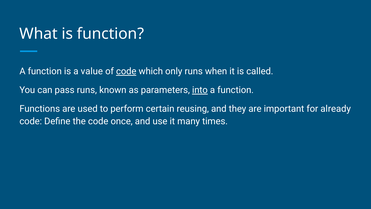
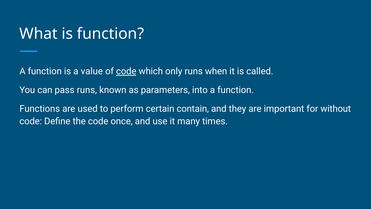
into underline: present -> none (200, 90)
reusing: reusing -> contain (193, 109)
already: already -> without (336, 109)
